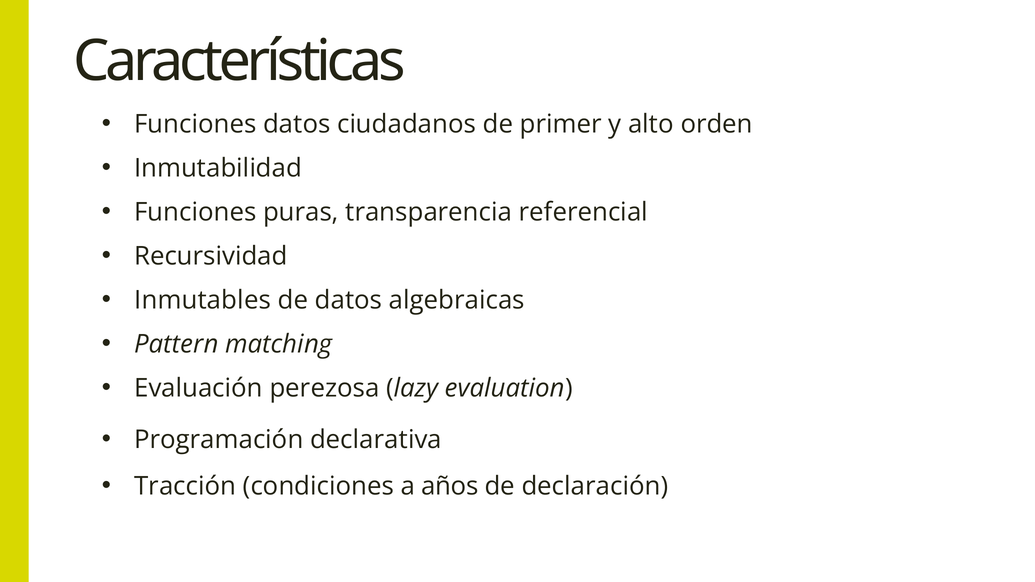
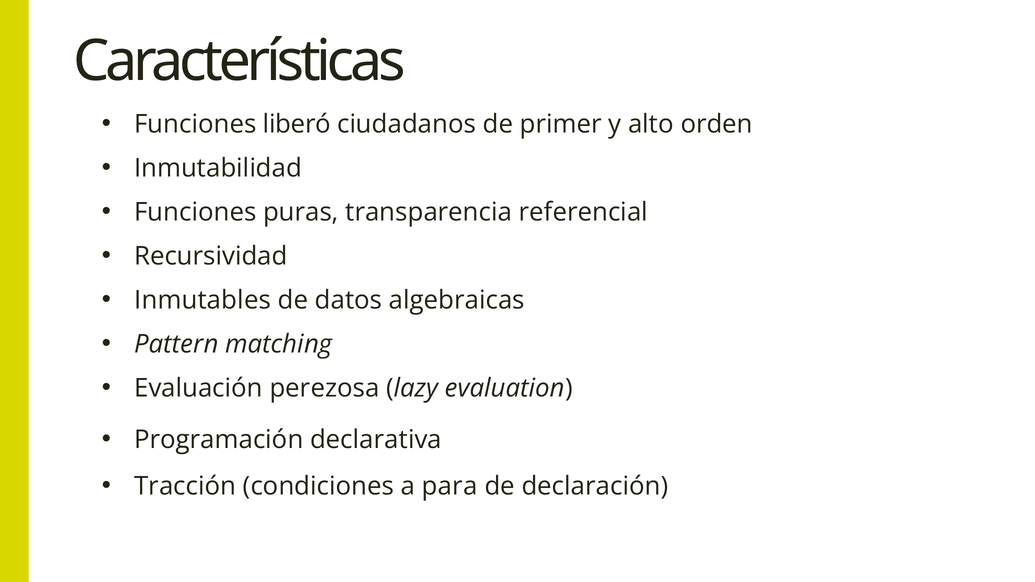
Funciones datos: datos -> liberó (297, 124)
años: años -> para (450, 486)
